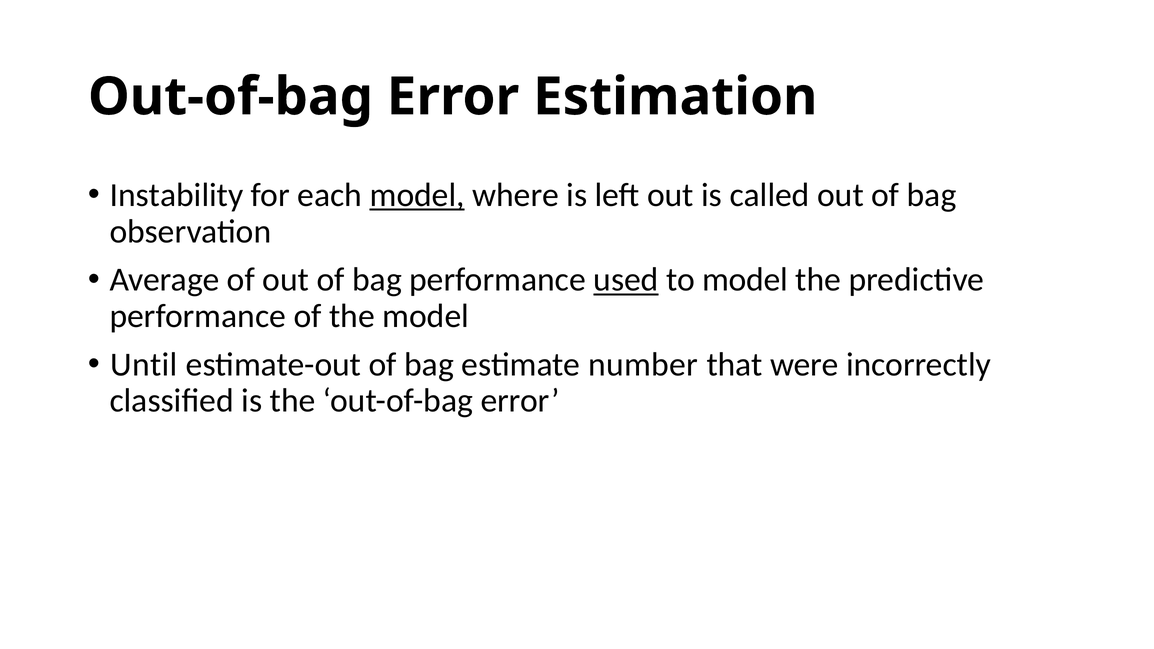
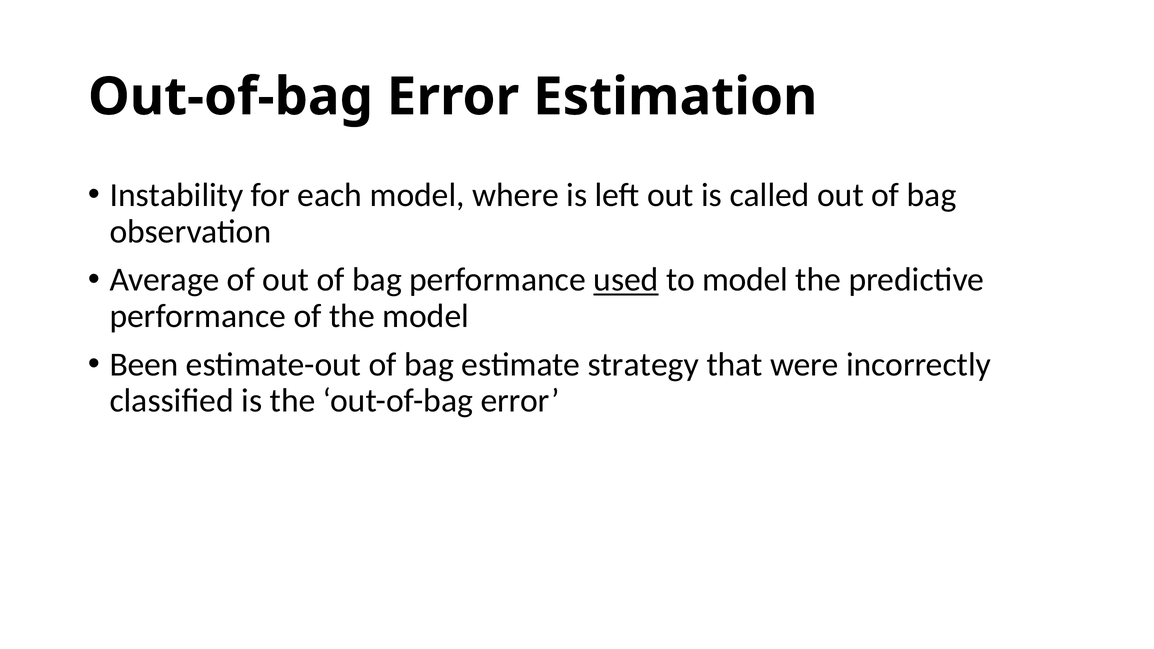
model underline: present -> none (417, 195)
Until: Until -> Been (144, 365)
number: number -> strategy (643, 365)
